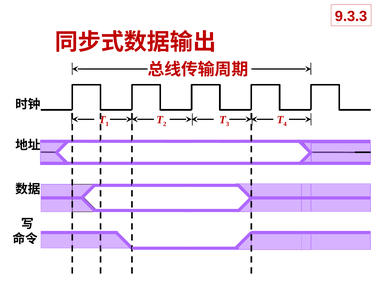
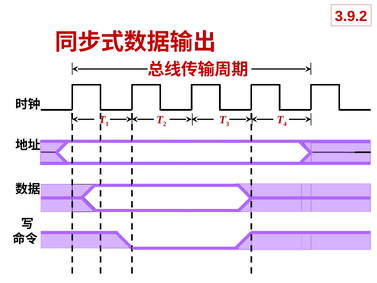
9.3.3: 9.3.3 -> 3.9.2 (351, 16)
